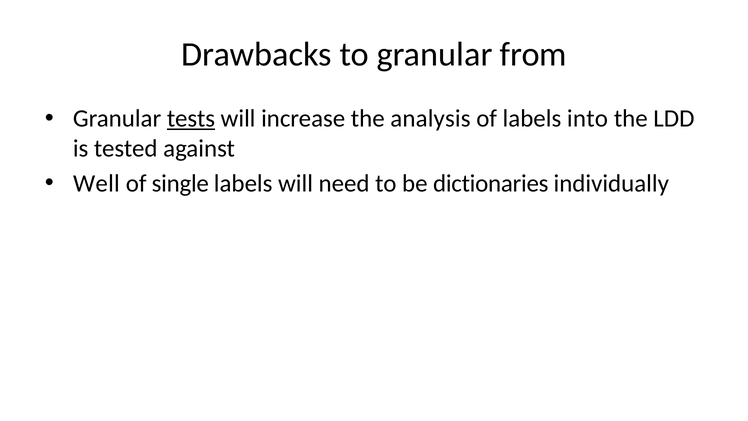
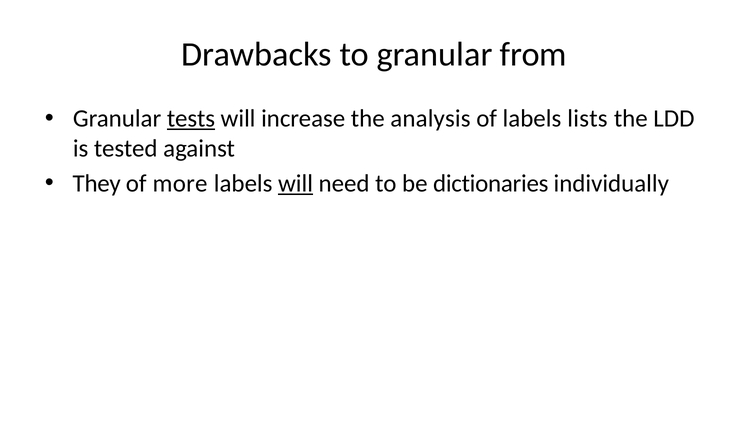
into: into -> lists (587, 119)
Well: Well -> They (97, 183)
single: single -> more (180, 183)
will underline: none -> present (295, 183)
